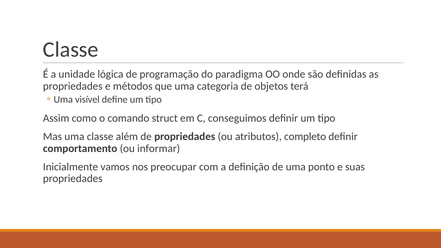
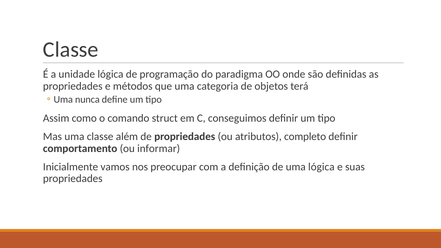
visível: visível -> nunca (87, 99)
uma ponto: ponto -> lógica (321, 167)
